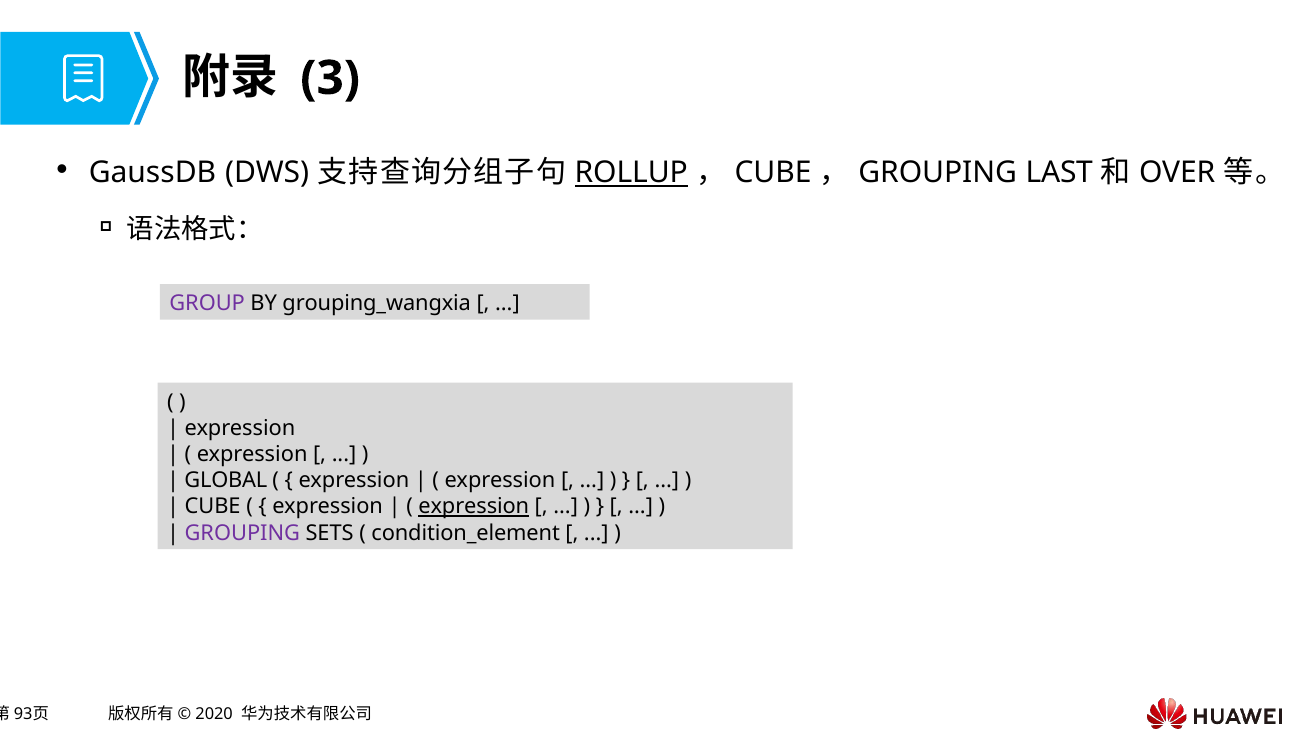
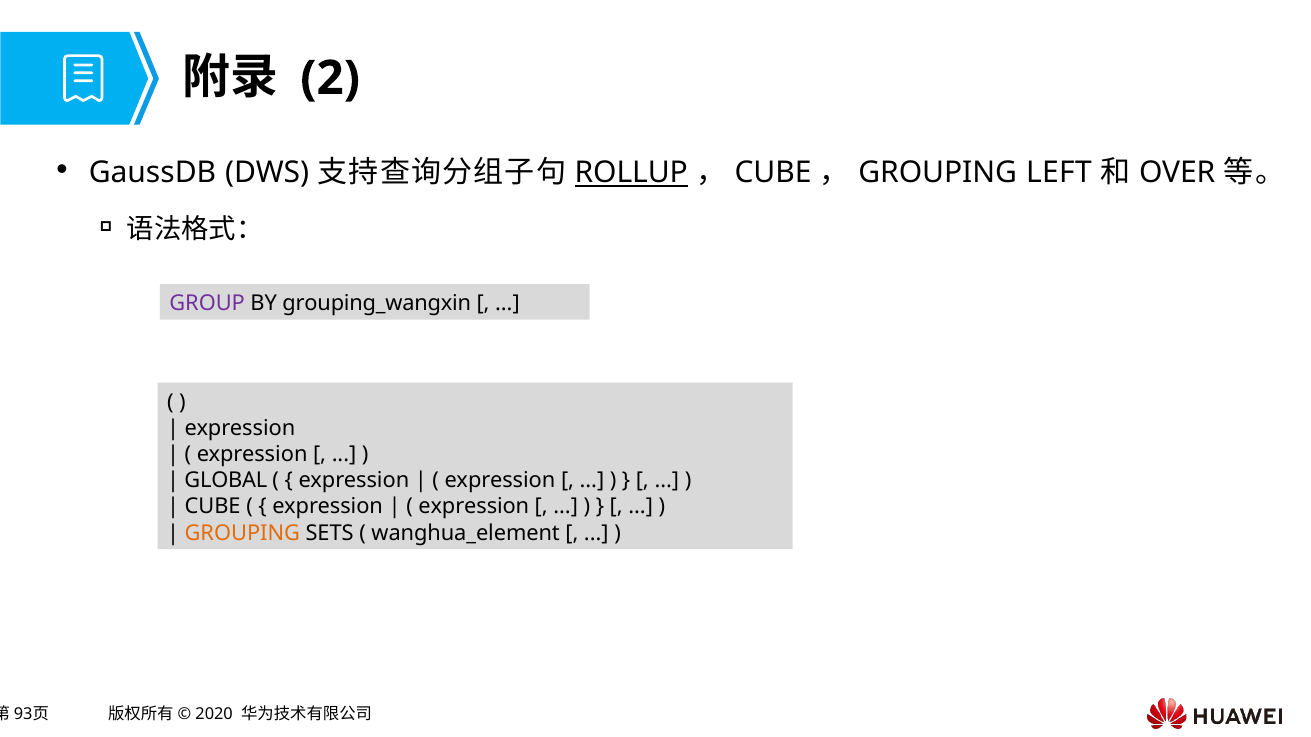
3: 3 -> 2 (330, 78)
LAST: LAST -> LEFT (1059, 173)
grouping_wangxia: grouping_wangxia -> grouping_wangxin (377, 304)
expression underline: present -> none (474, 507)
GROUPING colour: purple -> orange (242, 533)
condition_element: condition_element -> wanghua_element (466, 533)
